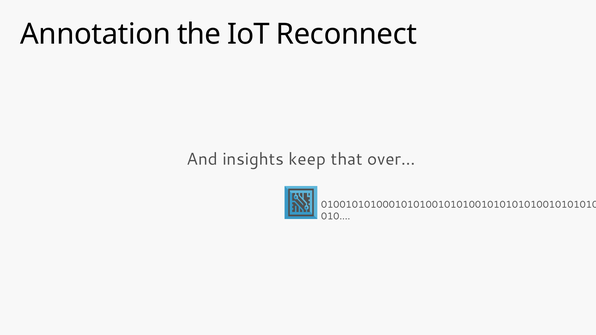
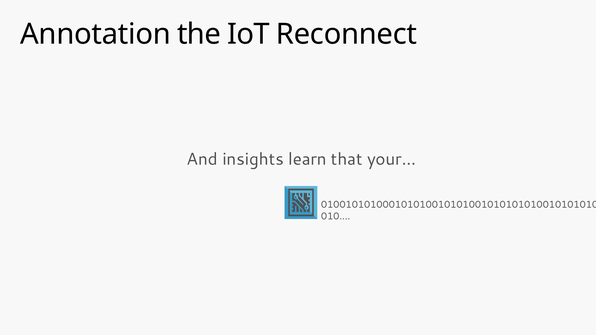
keep: keep -> learn (307, 159)
over…: over… -> your… (391, 159)
